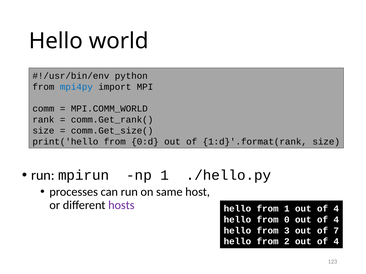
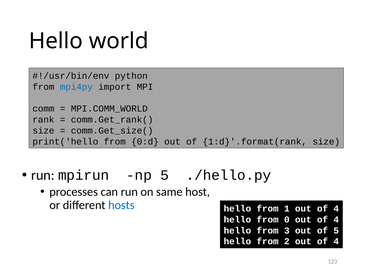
np 1: 1 -> 5 (165, 175)
hosts colour: purple -> blue (121, 205)
of 7: 7 -> 5 (336, 231)
